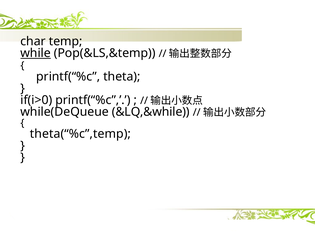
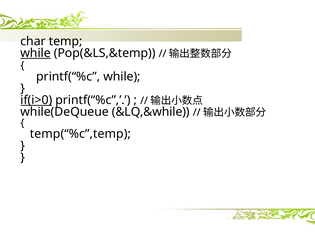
printf(“%c theta: theta -> while (122, 77)
if(i>0 underline: none -> present (36, 100)
theta(“%c”,temp: theta(“%c”,temp -> temp(“%c”,temp (80, 134)
